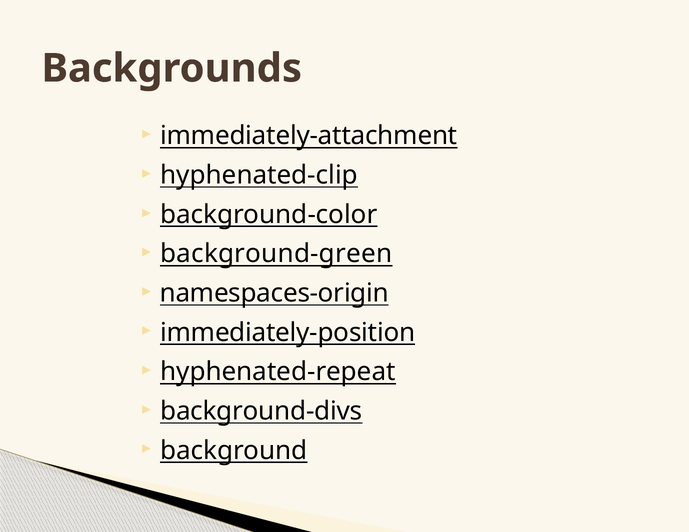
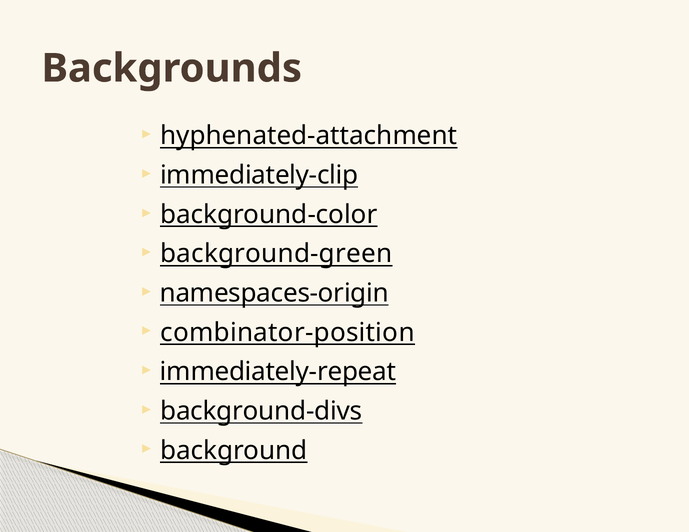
immediately-attachment: immediately-attachment -> hyphenated-attachment (309, 136)
hyphenated-clip: hyphenated-clip -> immediately-clip (259, 175)
immediately-position: immediately-position -> combinator-position (287, 333)
hyphenated-repeat: hyphenated-repeat -> immediately-repeat (278, 372)
